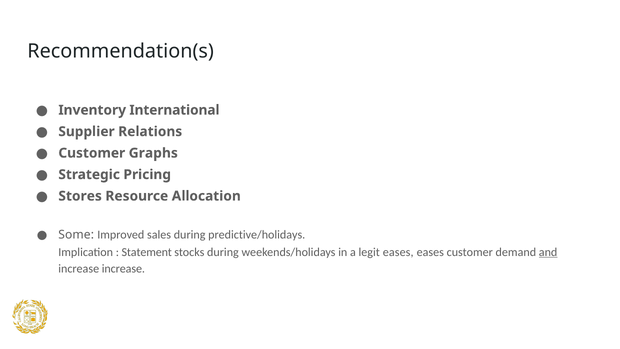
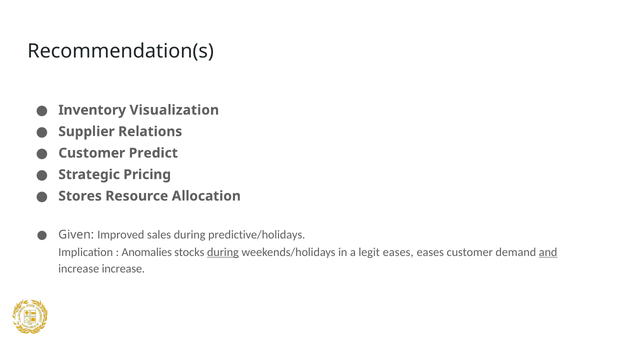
International: International -> Visualization (174, 110)
Graphs: Graphs -> Predict (153, 153)
Some: Some -> Given (76, 235)
Statement: Statement -> Anomalies (147, 252)
during underline: none -> present (223, 252)
